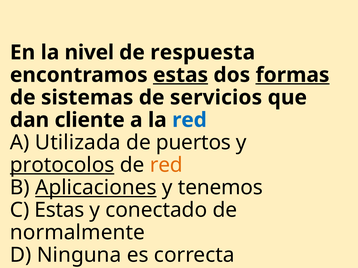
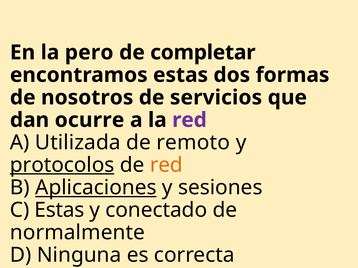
nivel: nivel -> pero (89, 53)
respuesta: respuesta -> completar (203, 53)
estas underline: present -> none (181, 75)
formas underline: present -> none (293, 75)
sistemas: sistemas -> nosotros (87, 98)
cliente: cliente -> ocurre (90, 120)
red colour: blue -> purple (189, 120)
puertos: puertos -> remoto (193, 143)
tenemos: tenemos -> sesiones (220, 188)
